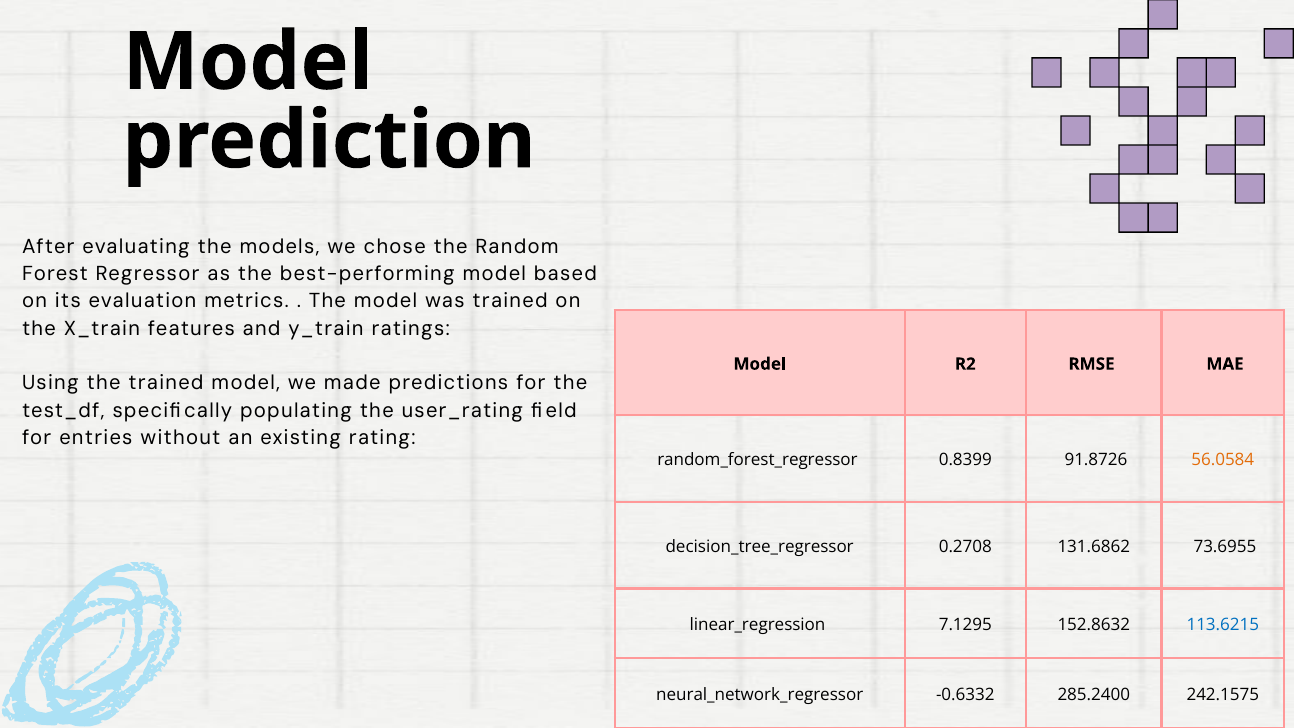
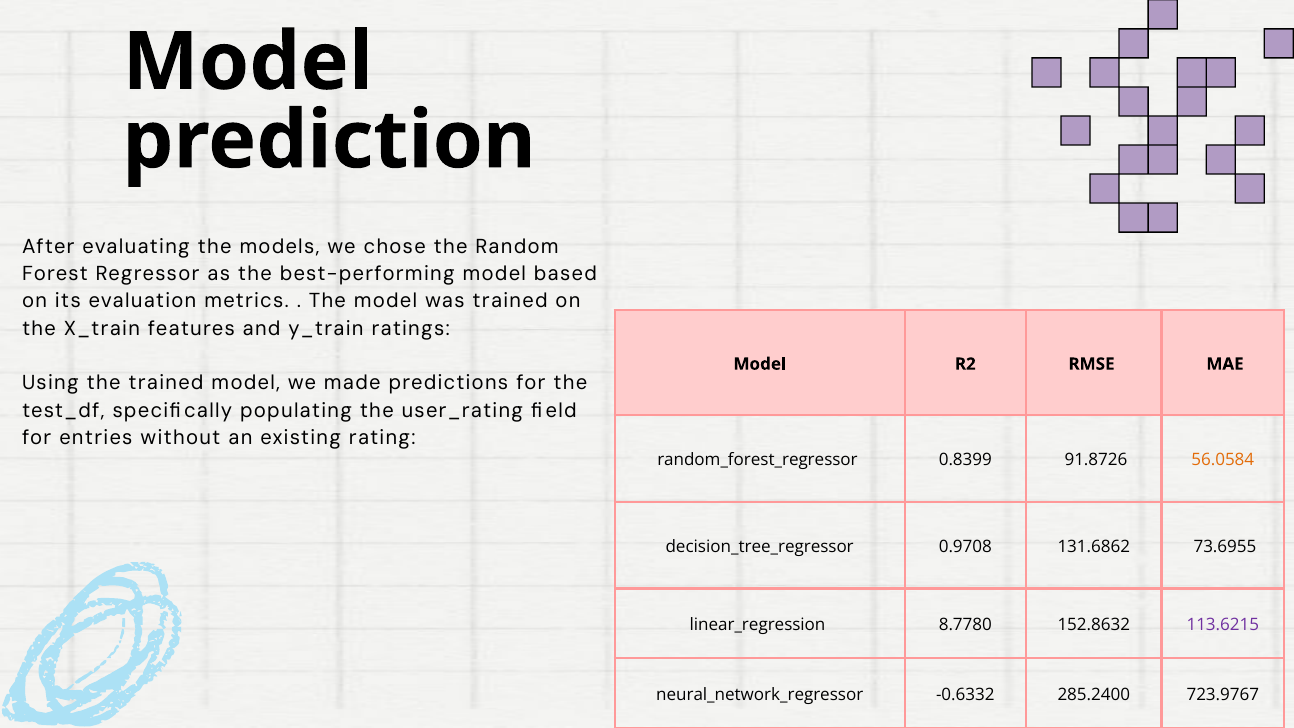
0.2708: 0.2708 -> 0.9708 (965, 546)
7.1295: 7.1295 -> 8.7780 (965, 625)
113.6215 colour: blue -> purple (1223, 625)
242.1575: 242.1575 -> 723.9767 (1223, 694)
